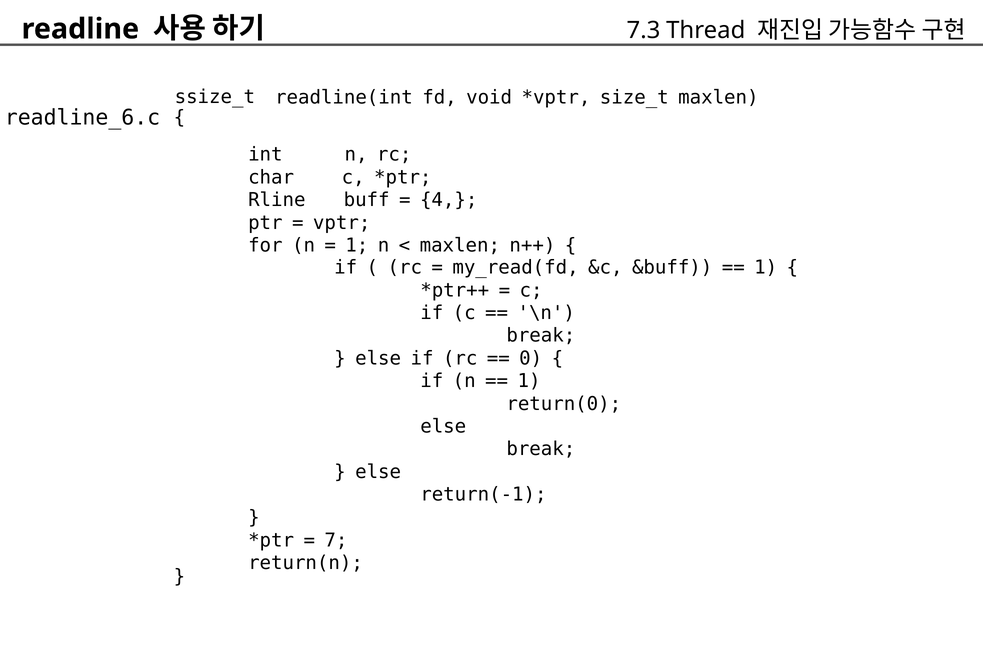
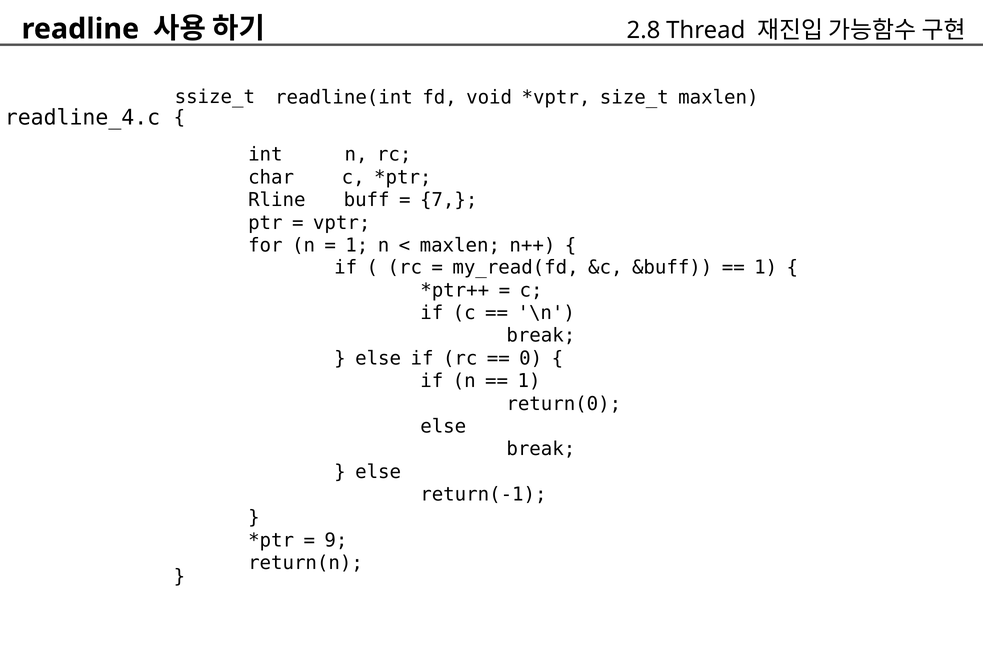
7.3: 7.3 -> 2.8 (644, 30)
readline_6.c: readline_6.c -> readline_4.c (83, 118)
4: 4 -> 7 (449, 200)
7: 7 -> 9 (336, 541)
